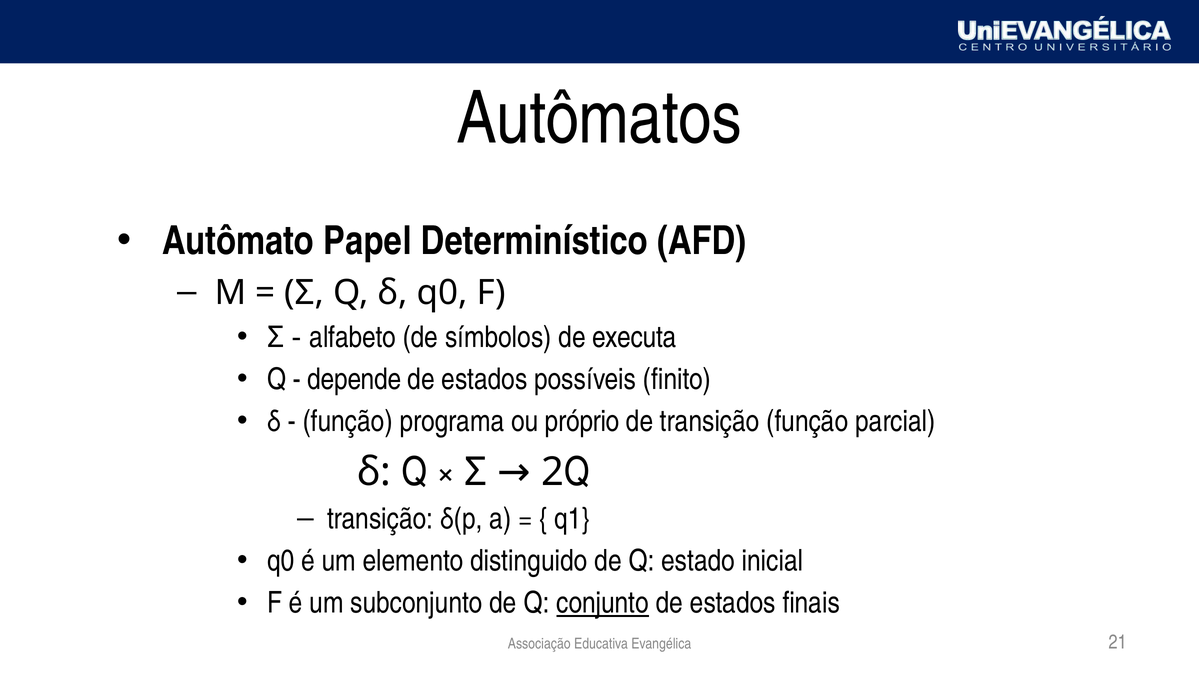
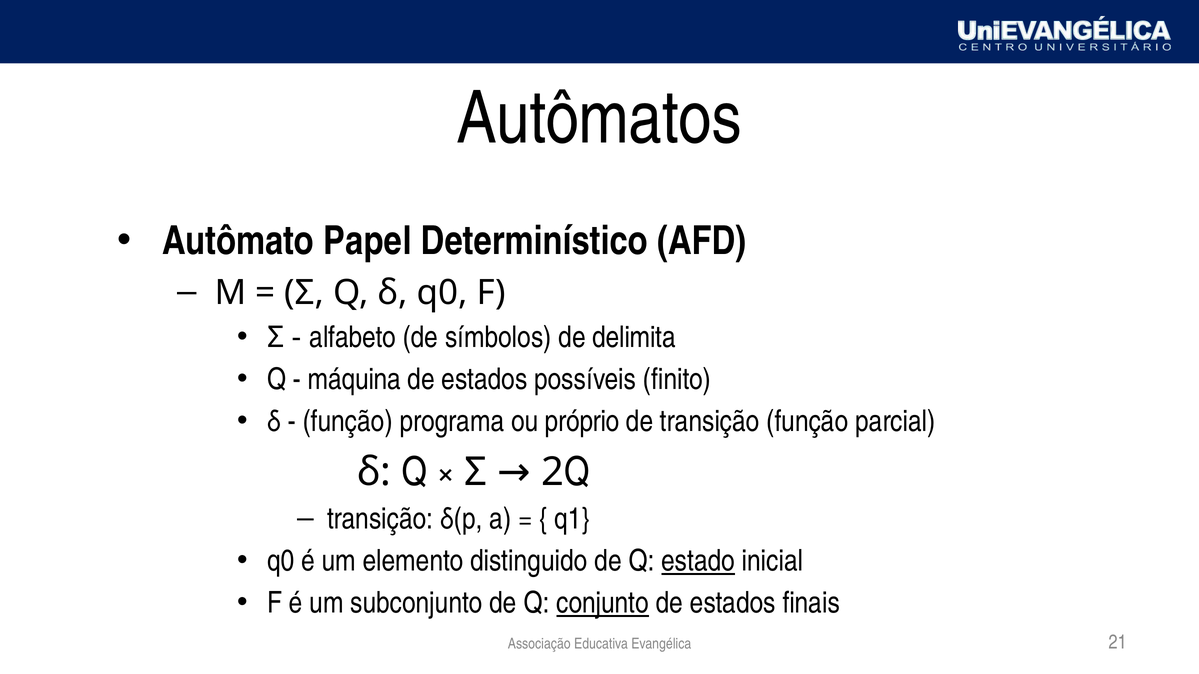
executa: executa -> delimita (634, 338)
depende: depende -> máquina (354, 380)
estado underline: none -> present (698, 561)
